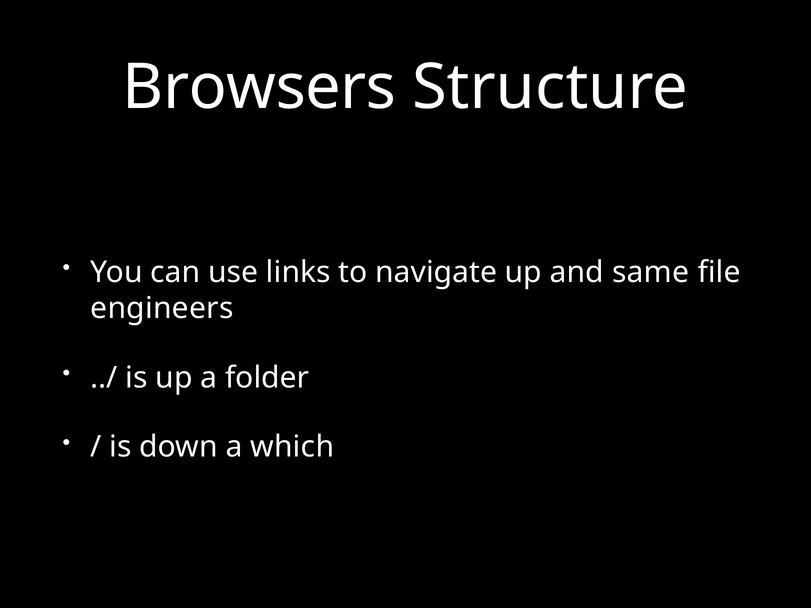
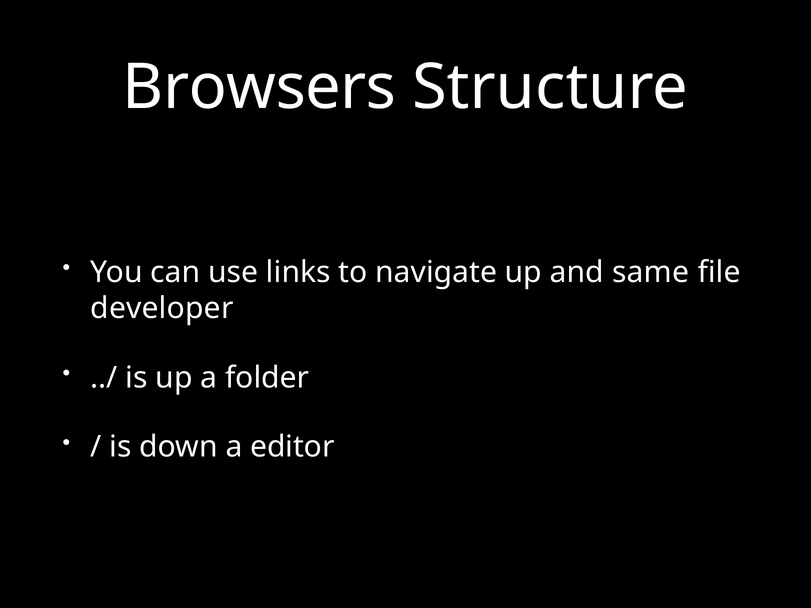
engineers: engineers -> developer (162, 308)
which: which -> editor (292, 447)
